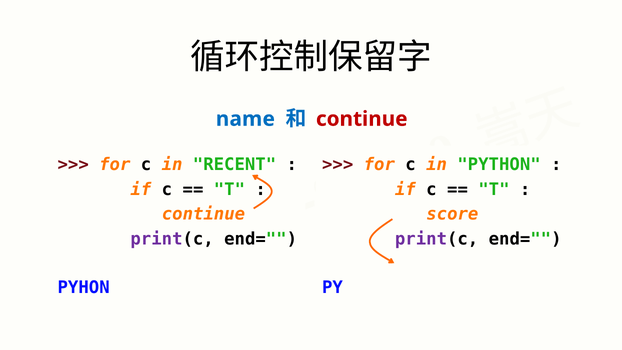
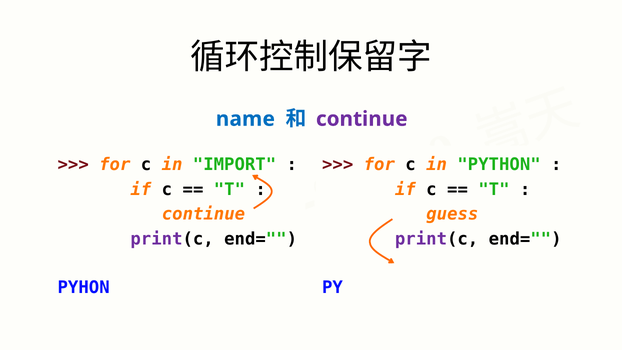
continue colour: red -> purple (362, 119)
RECENT: RECENT -> IMPORT (235, 164)
score: score -> guess (452, 214)
